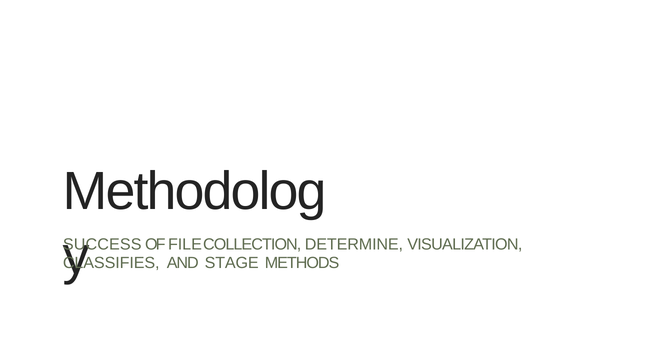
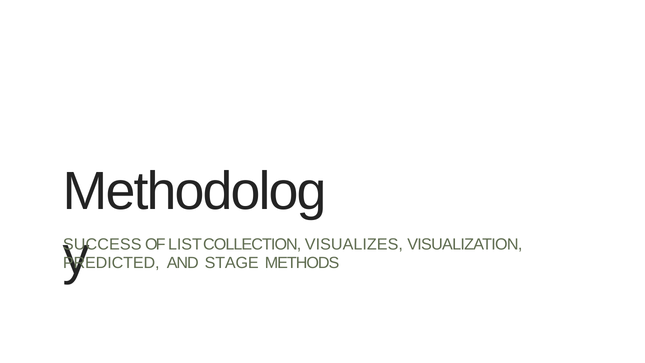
FILE: FILE -> LIST (185, 244)
DETERMINE: DETERMINE -> VISUALIZES (354, 244)
CLASSIFIES: CLASSIFIES -> PREDICTED (111, 263)
